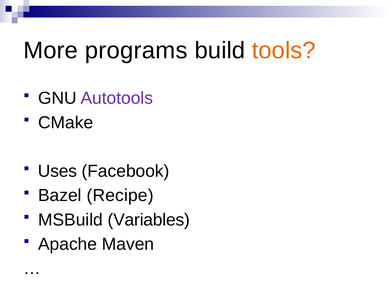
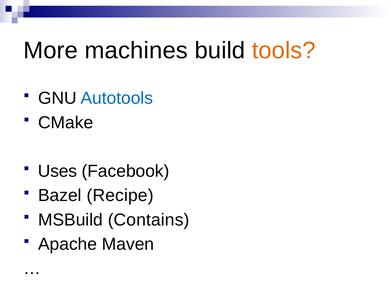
programs: programs -> machines (136, 51)
Autotools colour: purple -> blue (117, 98)
Variables: Variables -> Contains (149, 220)
